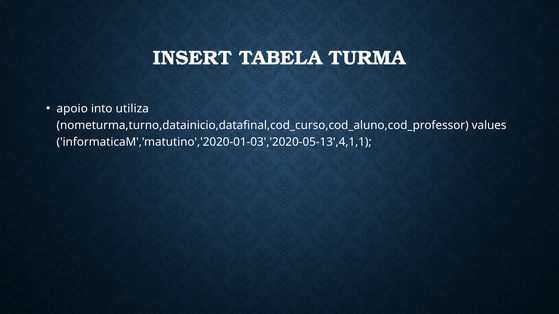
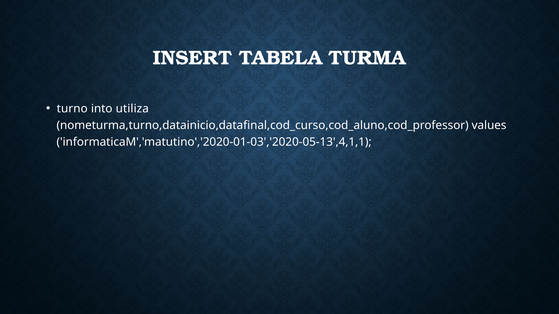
apoio: apoio -> turno (72, 109)
